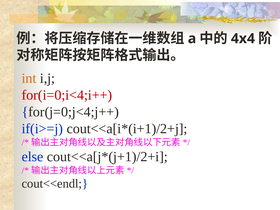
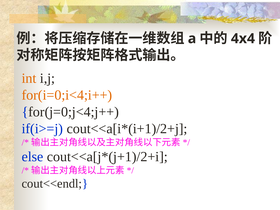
for(i=0;i<4;i++ colour: red -> orange (67, 95)
